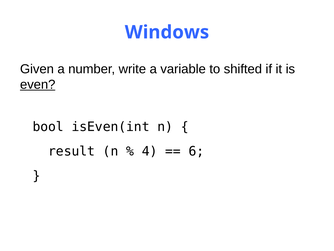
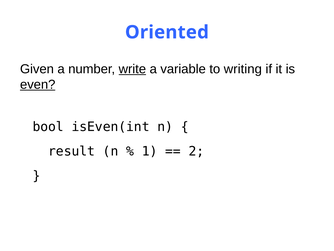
Windows: Windows -> Oriented (167, 32)
write underline: none -> present (132, 69)
shifted: shifted -> writing (243, 69)
4: 4 -> 1 (150, 151)
6: 6 -> 2 (196, 151)
